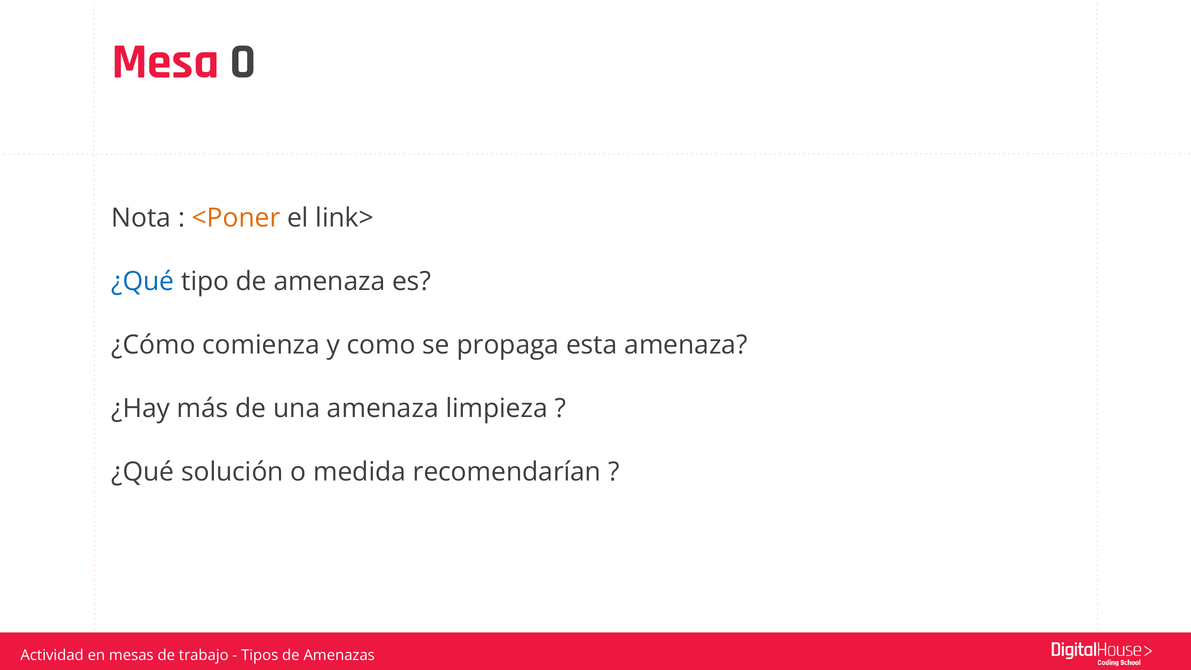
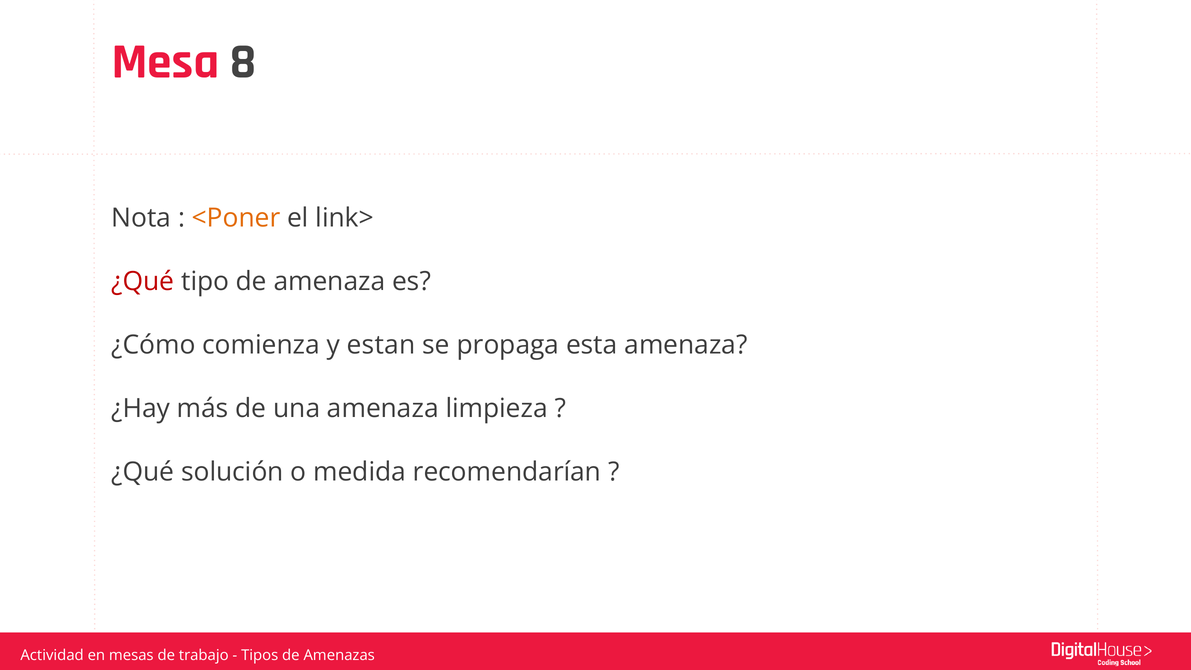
0: 0 -> 8 (243, 61)
¿Qué colour: blue -> red (143, 282)
como: como -> estan (381, 345)
